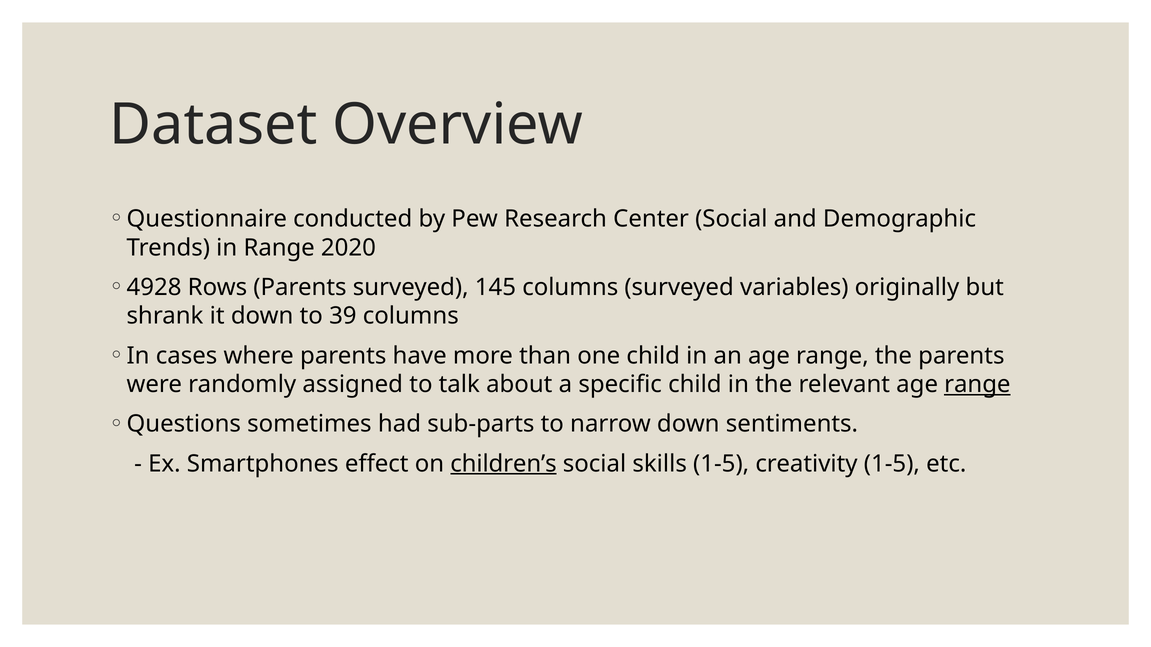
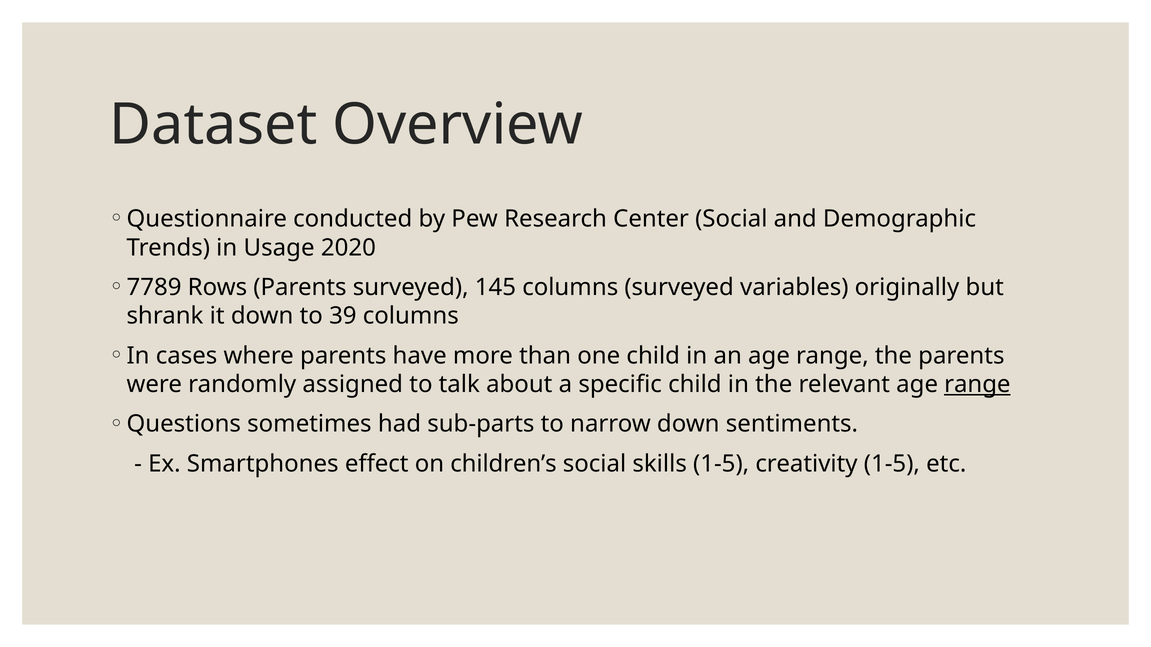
in Range: Range -> Usage (279, 248)
4928: 4928 -> 7789 (154, 287)
children’s underline: present -> none (504, 464)
